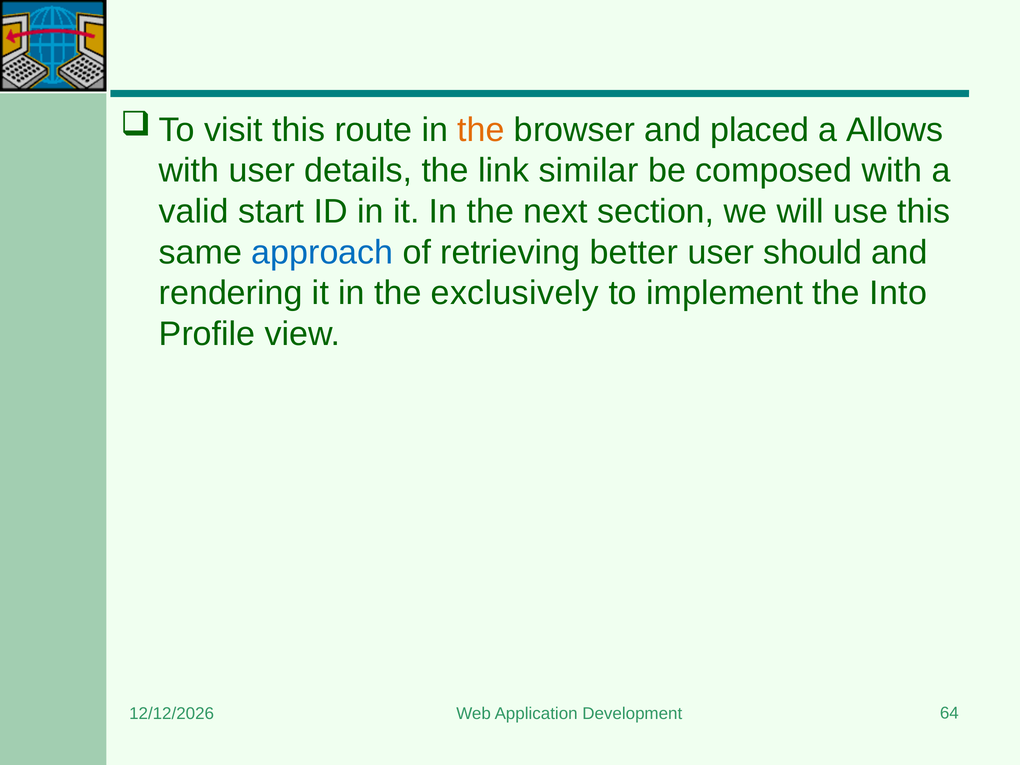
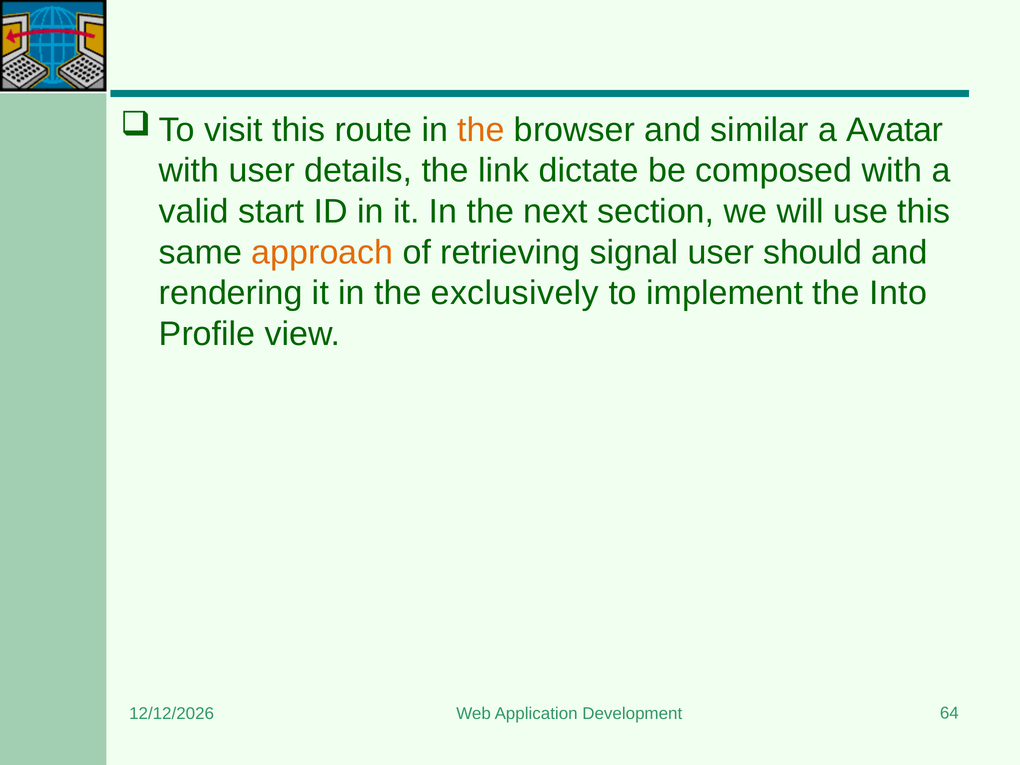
placed: placed -> similar (760, 130)
Allows: Allows -> Avatar (895, 130)
similar: similar -> dictate (589, 171)
approach colour: blue -> orange (322, 252)
better: better -> signal (634, 252)
